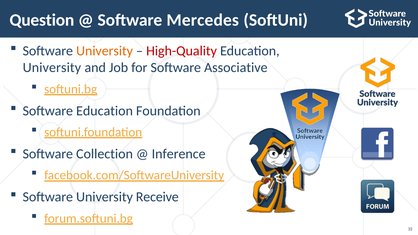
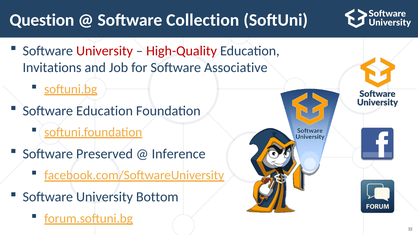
Mercedes: Mercedes -> Collection (203, 20)
University colour: orange -> red (105, 51)
University: University -> Invitations (52, 68)
Collection: Collection -> Preserved (105, 154)
Receive: Receive -> Bottom (157, 197)
